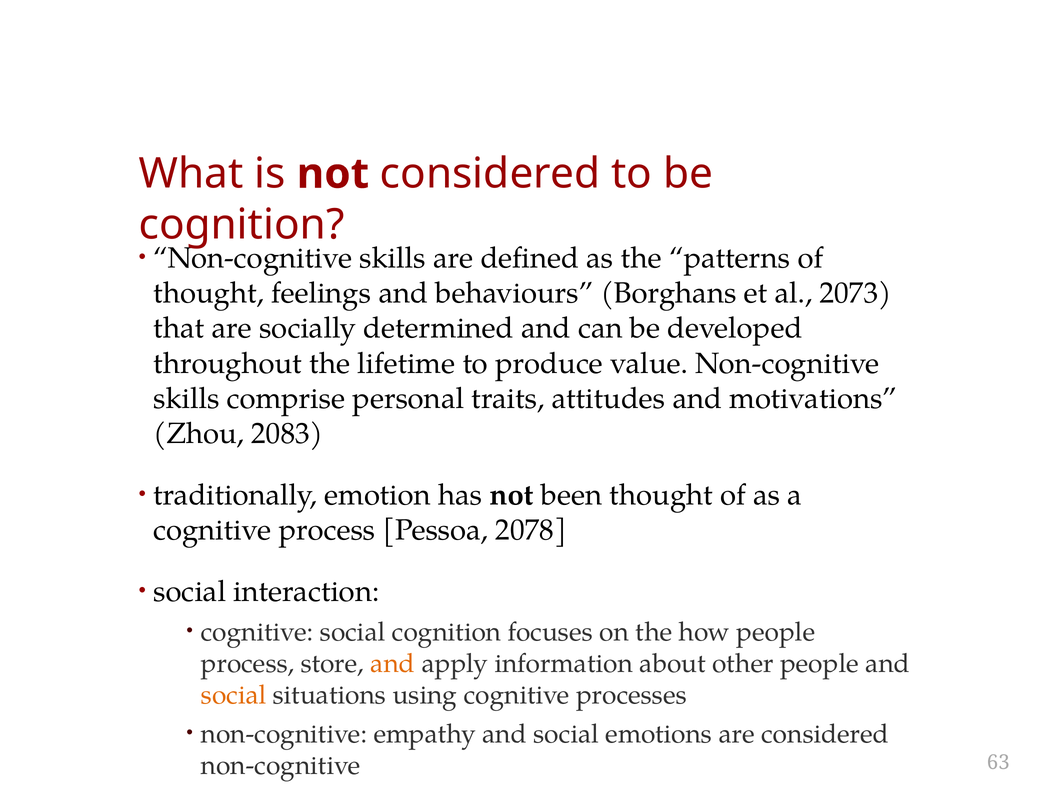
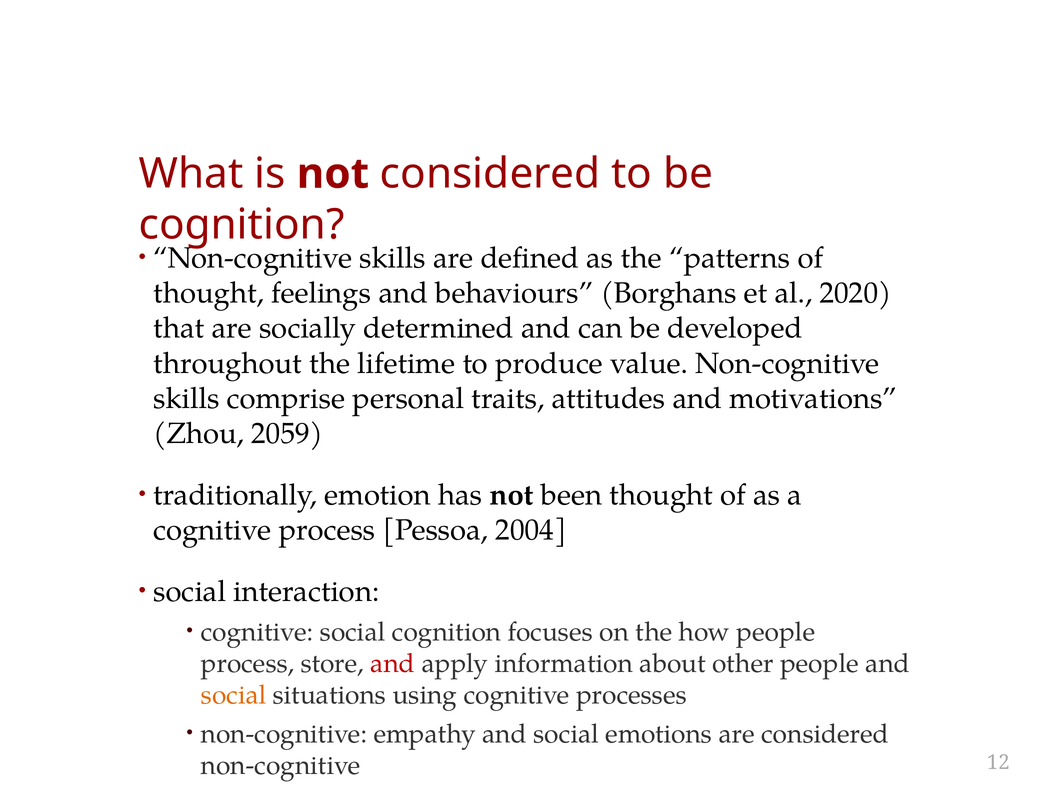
2073: 2073 -> 2020 (856, 293)
2083: 2083 -> 2059 (287, 434)
2078: 2078 -> 2004 (531, 530)
and colour: orange -> red (393, 664)
63: 63 -> 12 (998, 763)
